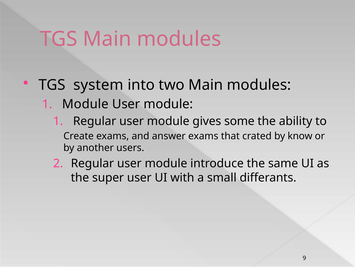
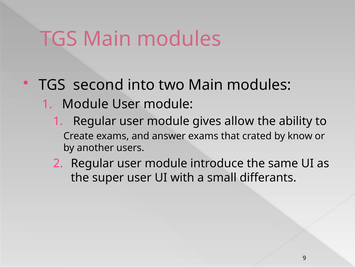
system: system -> second (98, 85)
some: some -> allow (239, 121)
